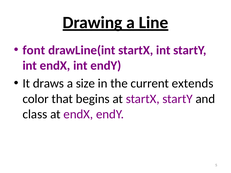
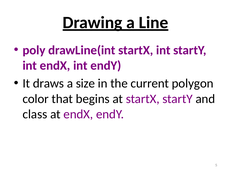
font: font -> poly (34, 50)
extends: extends -> polygon (193, 84)
